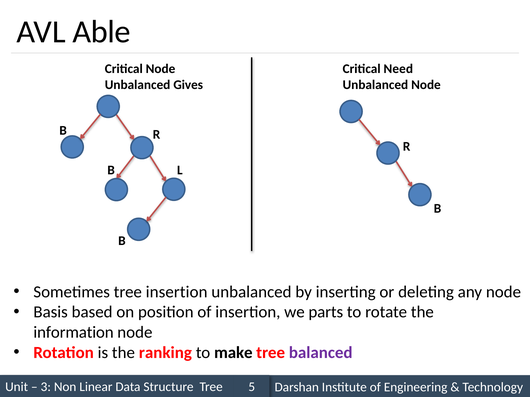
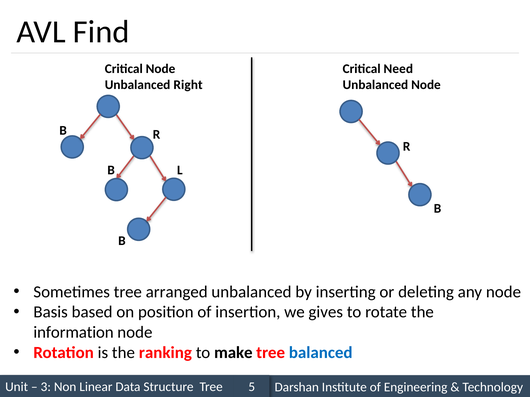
Able: Able -> Find (101, 32)
Gives: Gives -> Right (188, 85)
tree insertion: insertion -> arranged (177, 292)
parts: parts -> gives (326, 312)
balanced colour: purple -> blue (321, 353)
